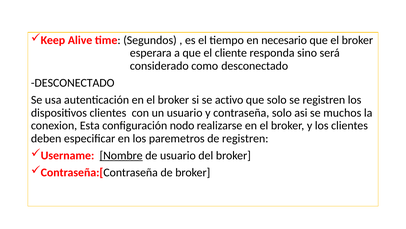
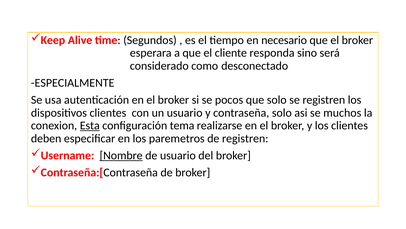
DESCONECTADO: DESCONECTADO -> ESPECIALMENTE (73, 83)
activo: activo -> pocos (229, 100)
Esta underline: none -> present (90, 125)
nodo: nodo -> tema (182, 125)
